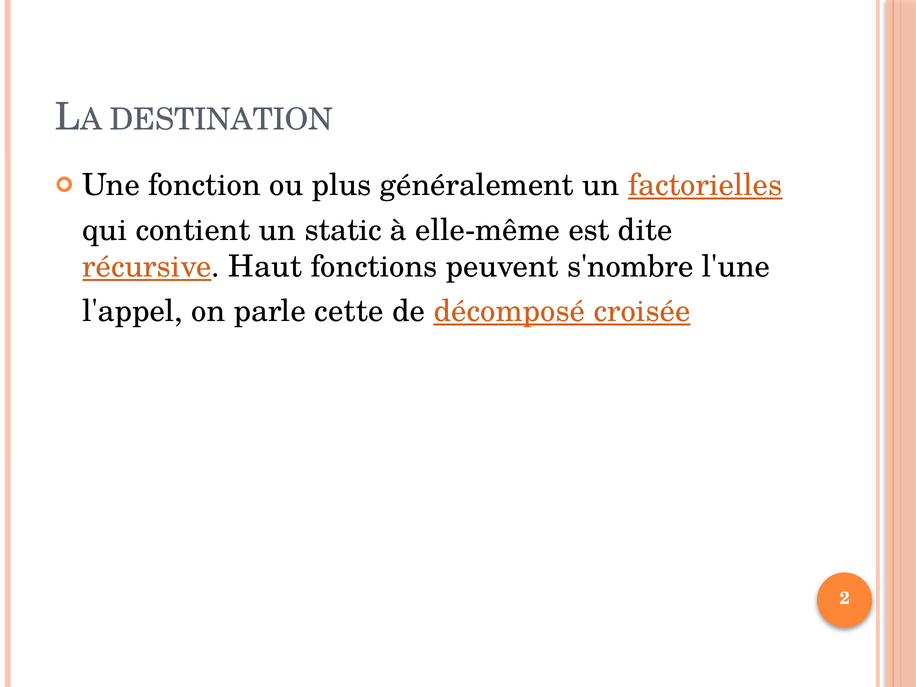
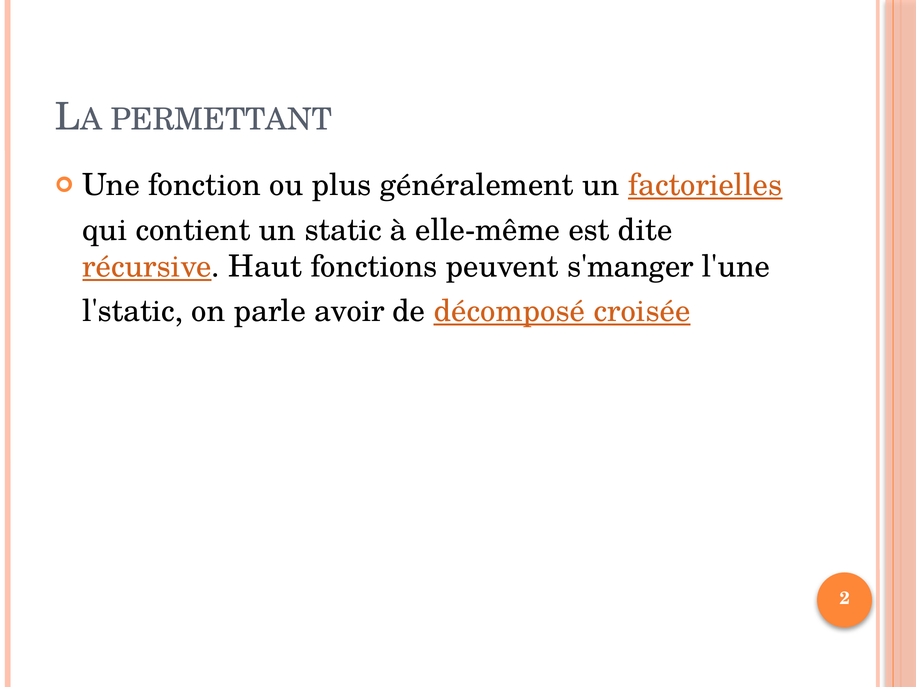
DESTINATION: DESTINATION -> PERMETTANT (221, 120)
s'nombre: s'nombre -> s'manger (630, 267)
l'appel: l'appel -> l'static (133, 311)
cette: cette -> avoir (349, 311)
